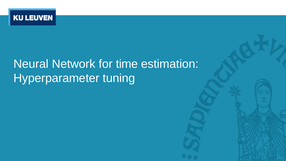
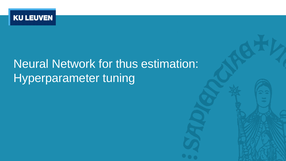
time: time -> thus (127, 64)
